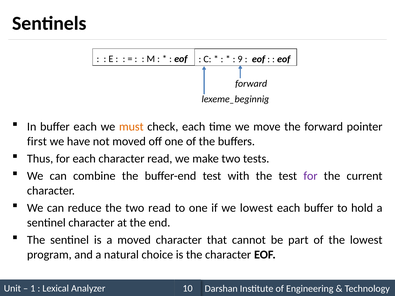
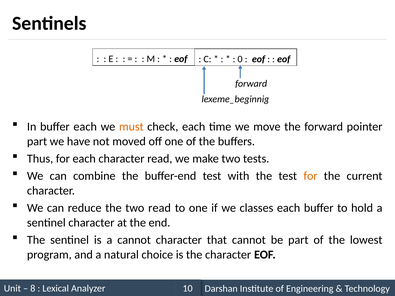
9: 9 -> 0 (240, 59)
first: first -> part (37, 142)
for colour: purple -> orange (310, 176)
we lowest: lowest -> classes (256, 208)
a moved: moved -> cannot (134, 240)
1: 1 -> 8 (33, 289)
